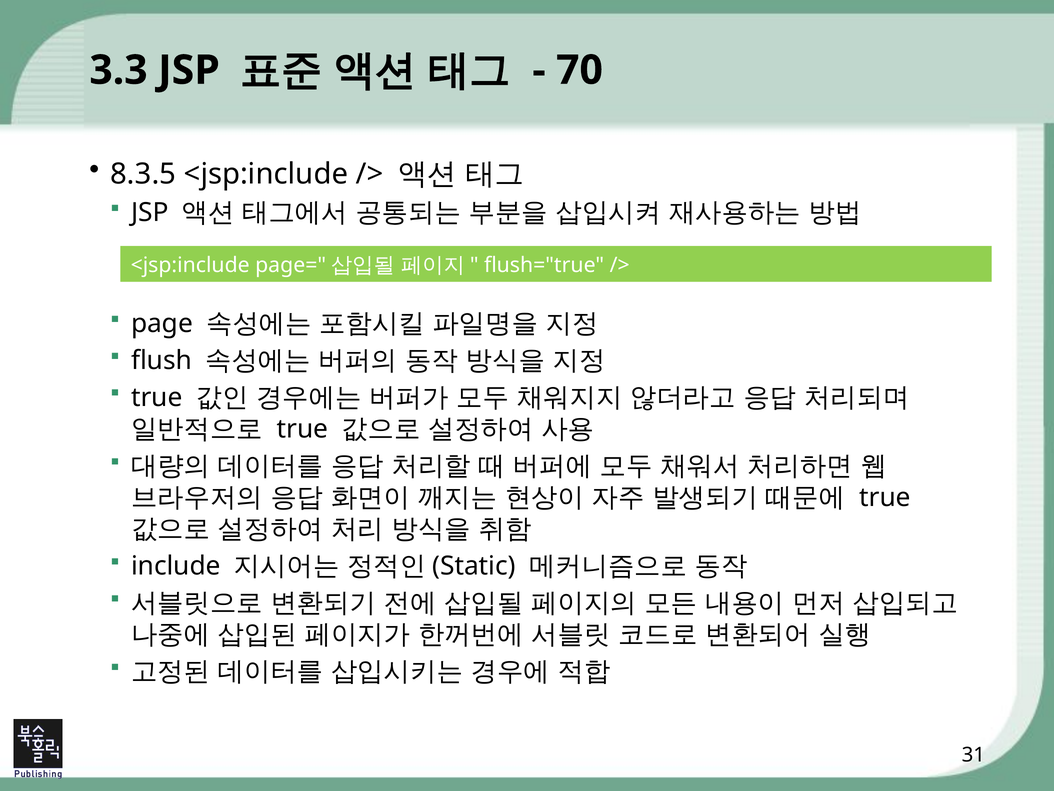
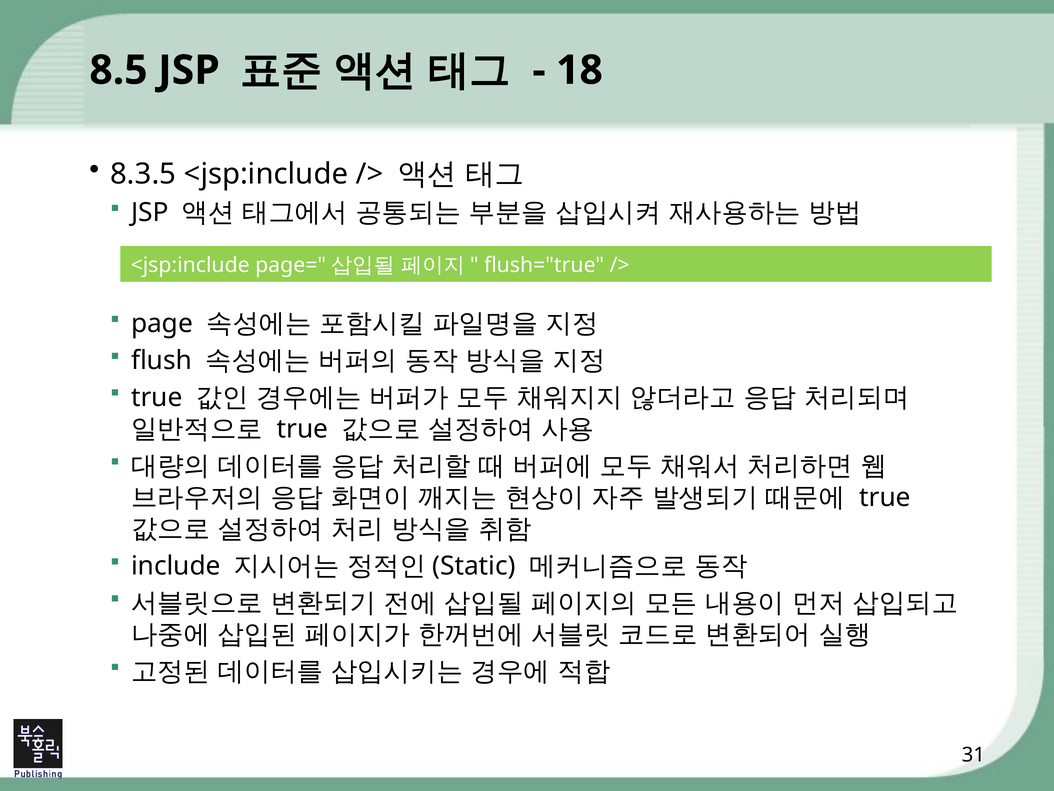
3.3: 3.3 -> 8.5 (118, 70)
70: 70 -> 18 (579, 70)
